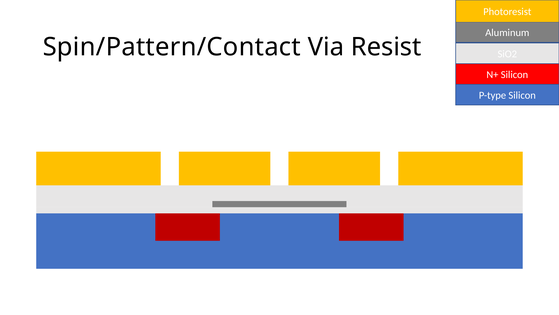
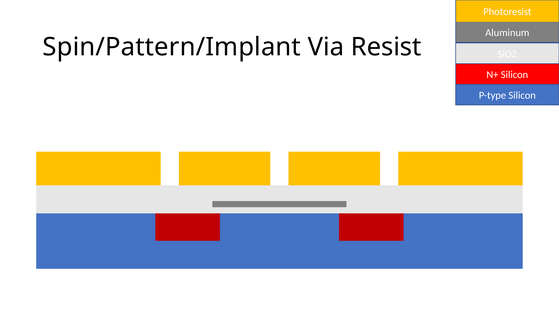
Spin/Pattern/Contact: Spin/Pattern/Contact -> Spin/Pattern/Implant (172, 47)
